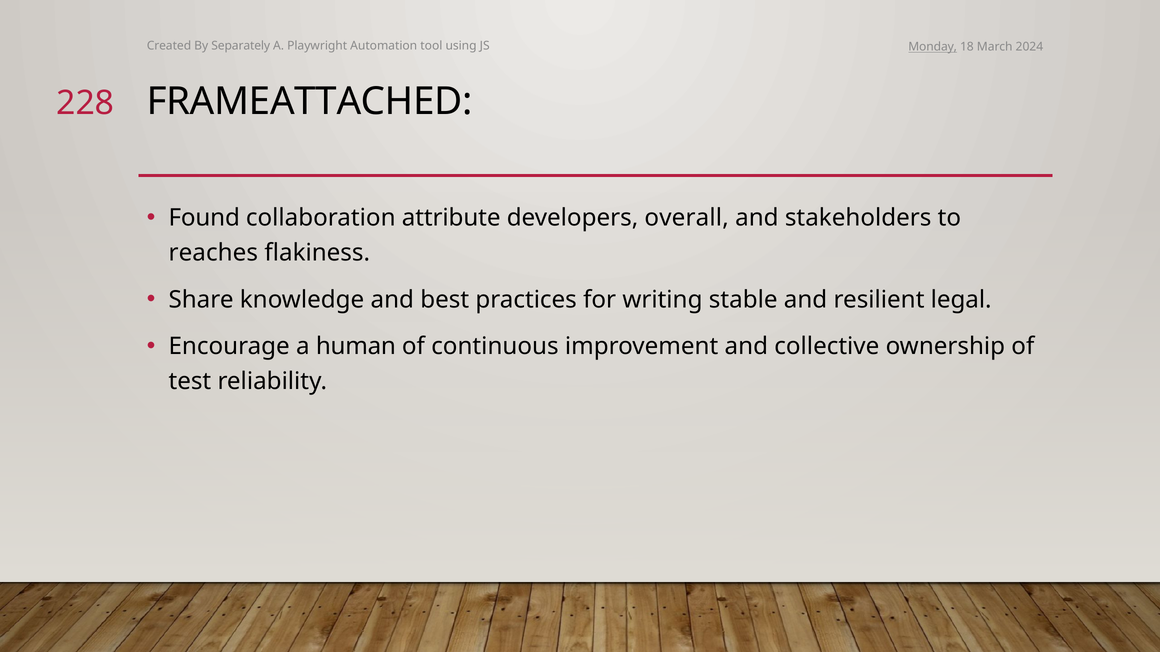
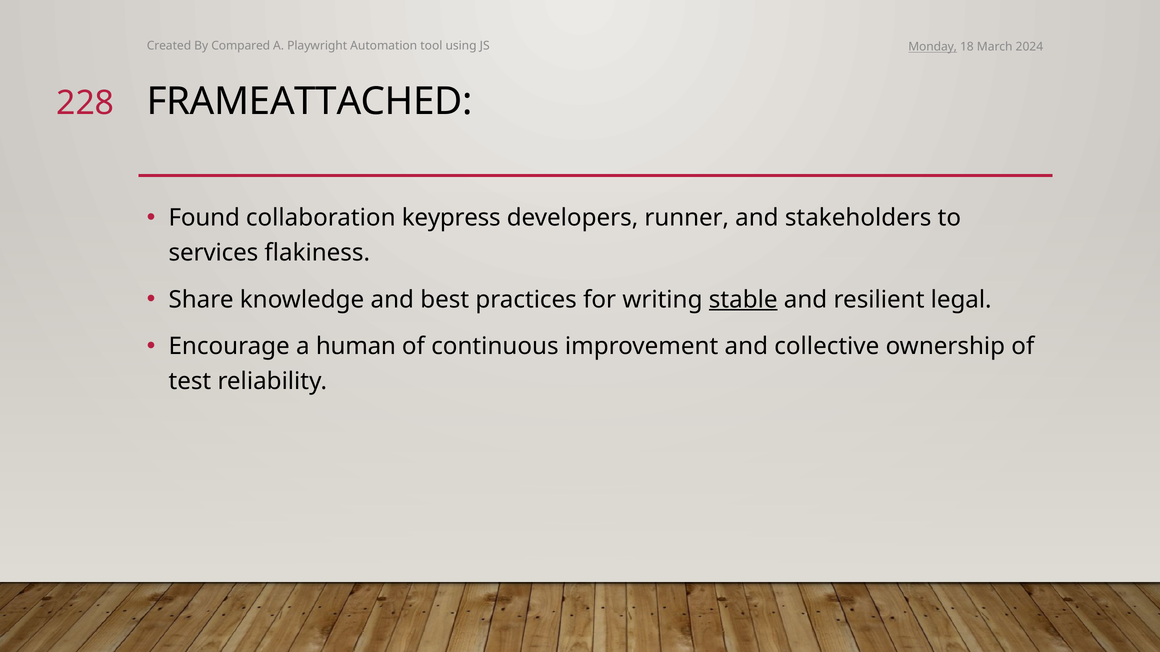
Separately: Separately -> Compared (241, 46)
attribute: attribute -> keypress (451, 218)
overall: overall -> runner (687, 218)
reaches: reaches -> services (213, 253)
stable underline: none -> present (743, 300)
